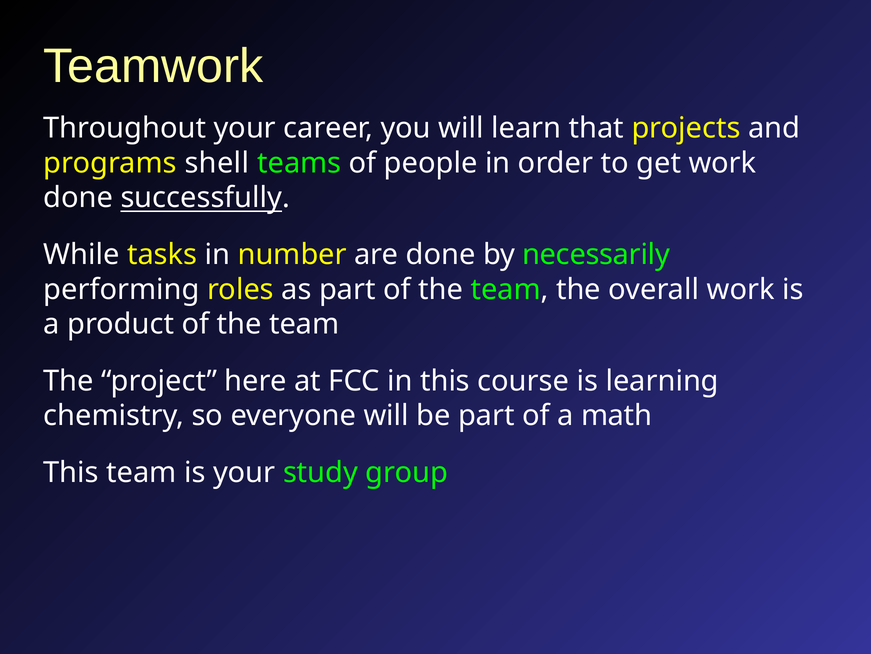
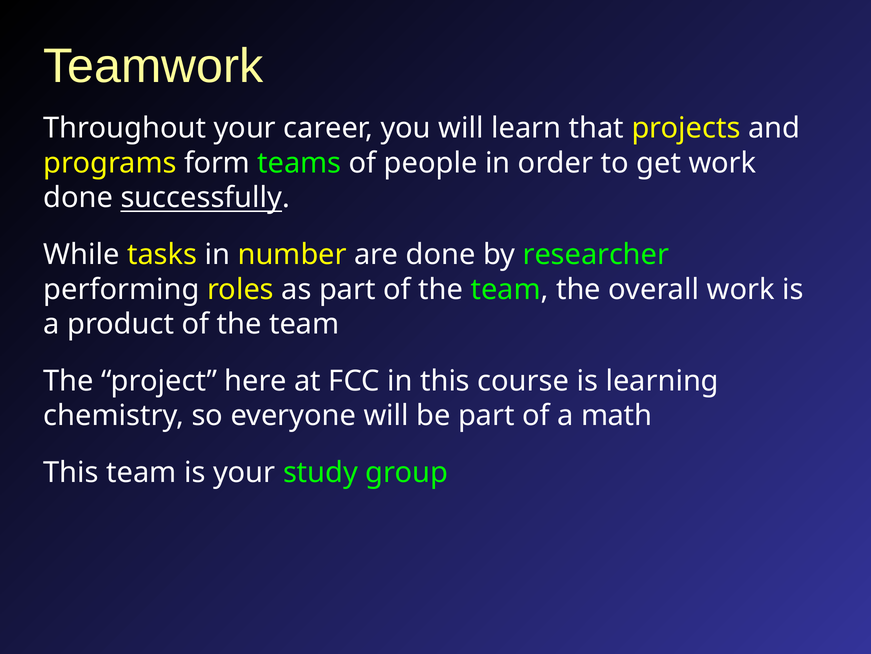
shell: shell -> form (217, 163)
necessarily: necessarily -> researcher (596, 254)
